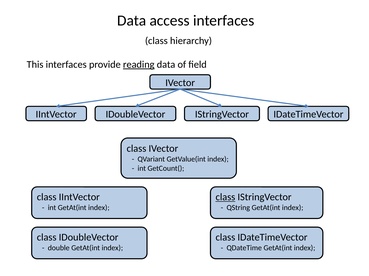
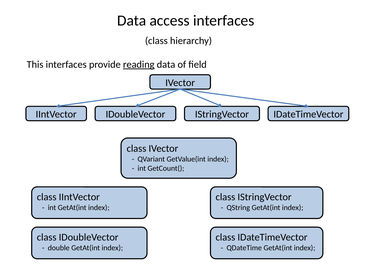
class underline: present -> none (225, 198)
